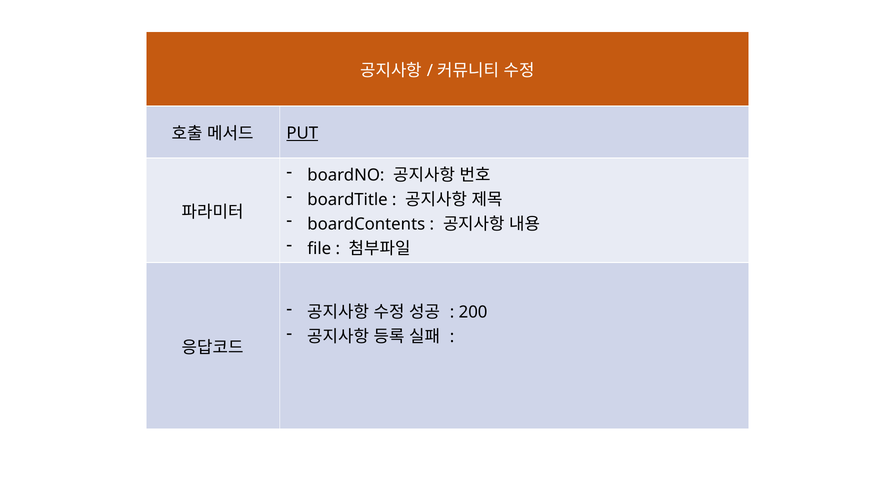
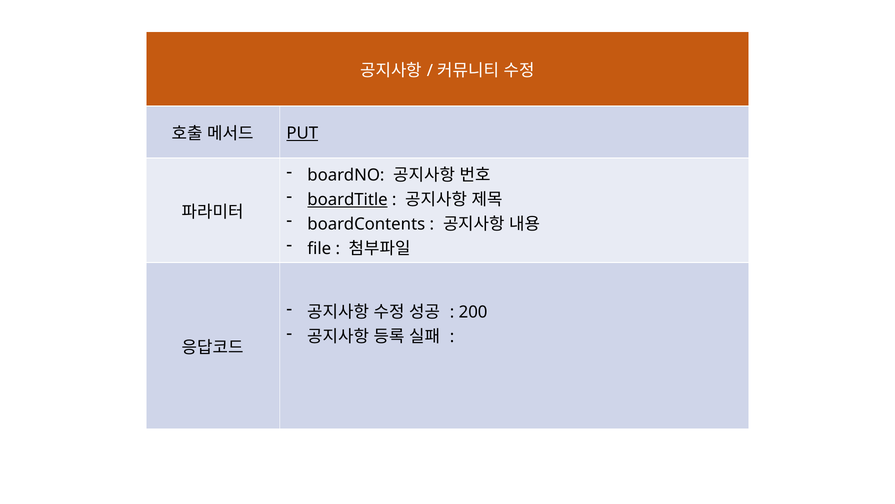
boardTitle underline: none -> present (348, 200)
